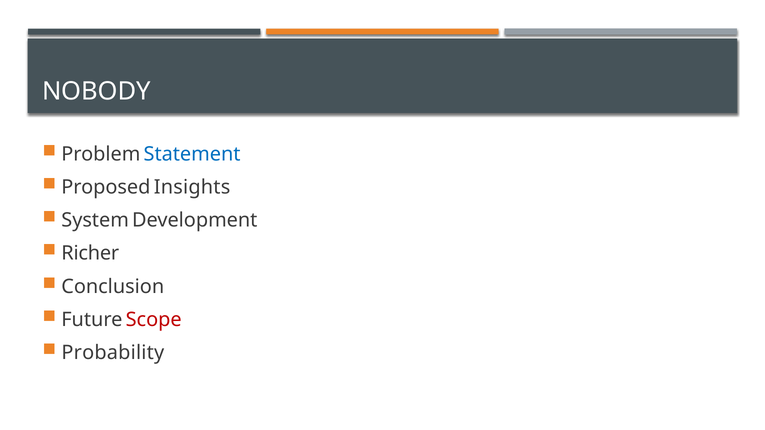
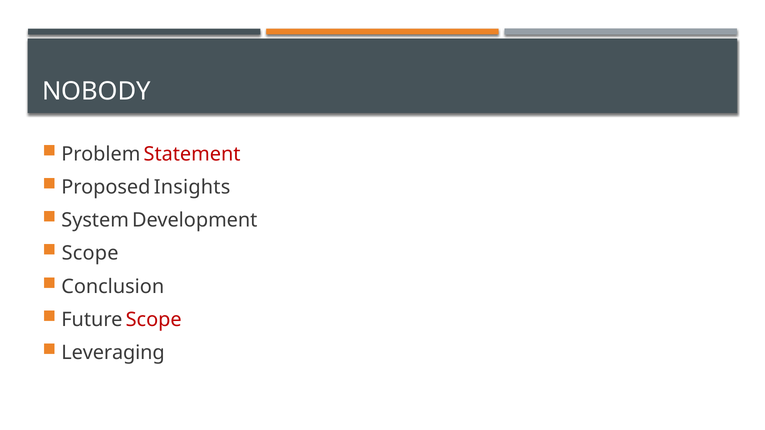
Statement colour: blue -> red (192, 154)
Richer: Richer -> Scope (90, 254)
Probability: Probability -> Leveraging (113, 353)
